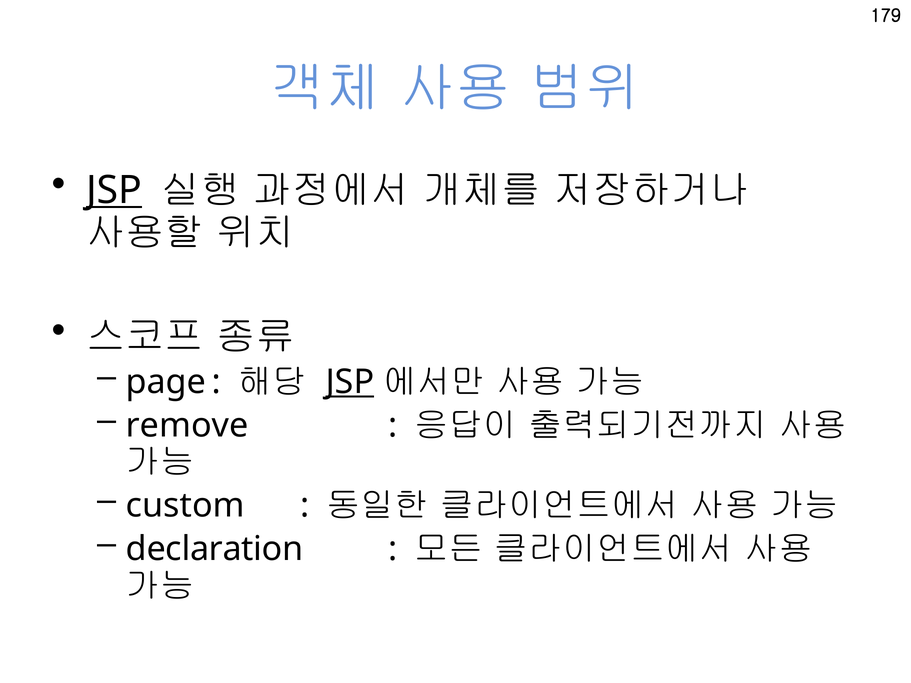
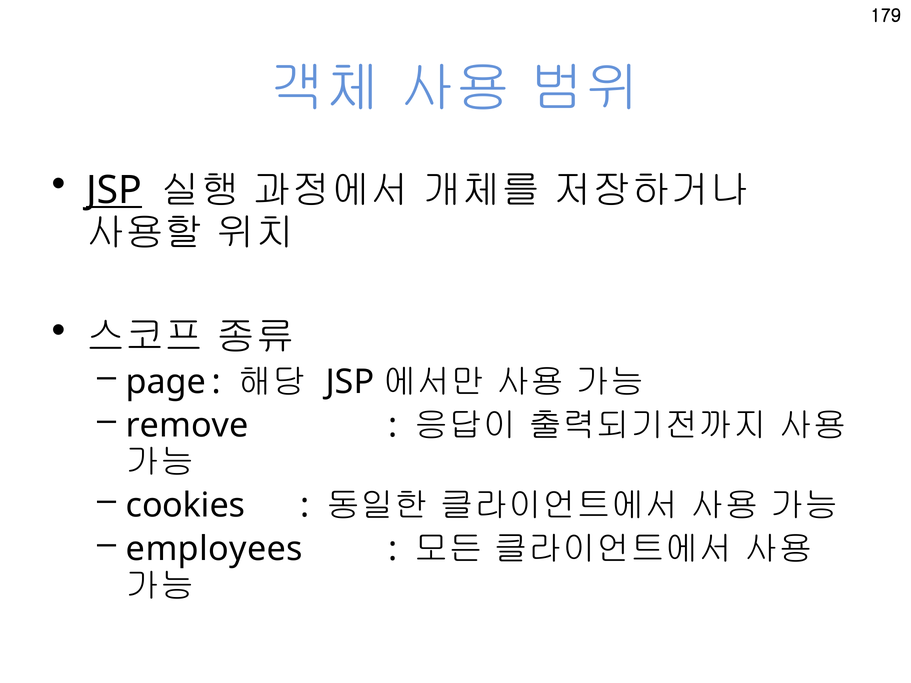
JSP underline: present -> none (350, 382)
custom: custom -> cookies (185, 506)
declaration: declaration -> employees (214, 549)
